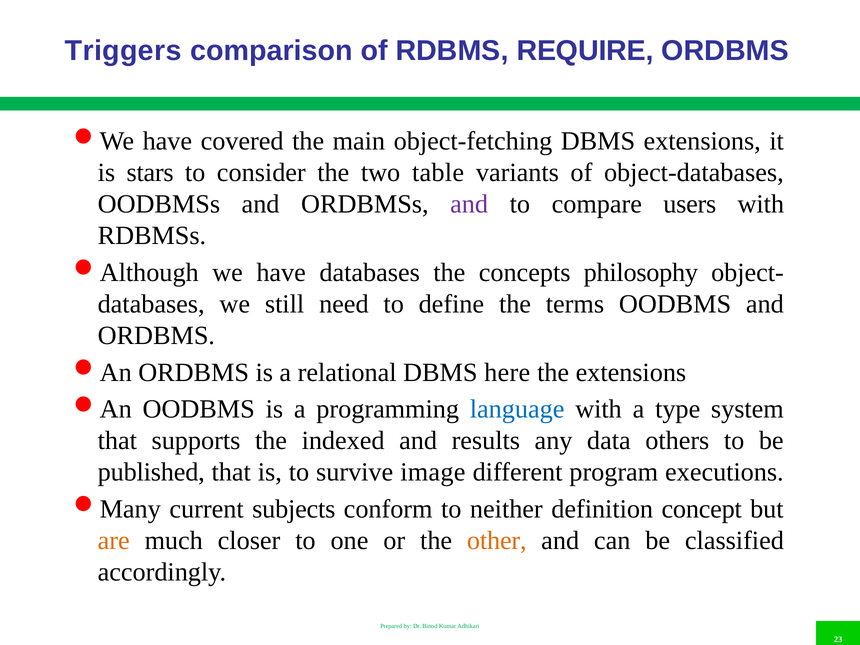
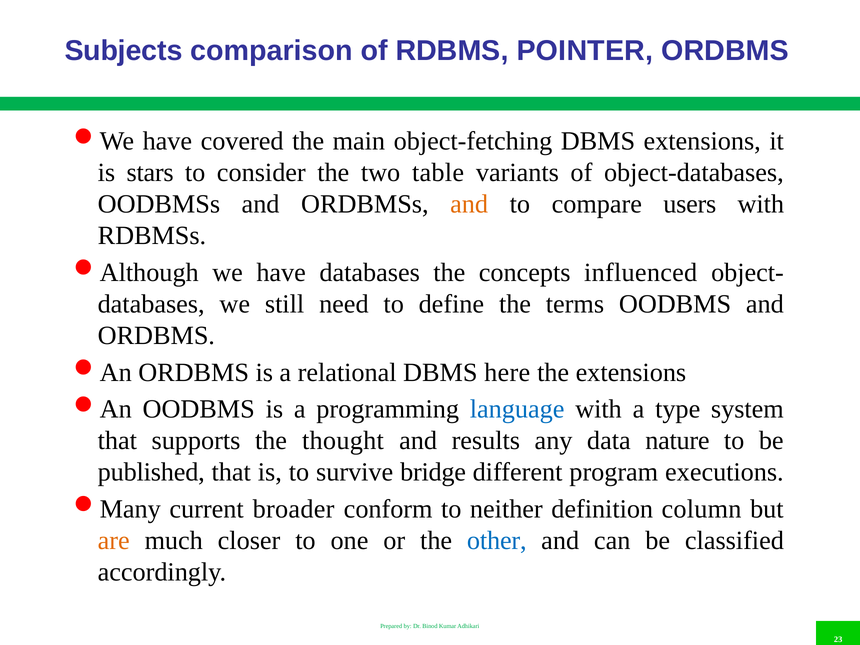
Triggers: Triggers -> Subjects (124, 51)
REQUIRE: REQUIRE -> POINTER (585, 51)
and colour: purple -> orange (469, 204)
philosophy: philosophy -> influenced (641, 273)
indexed: indexed -> thought (343, 441)
others: others -> nature (677, 441)
image: image -> bridge (433, 472)
subjects: subjects -> broader (294, 509)
concept: concept -> column (701, 509)
other colour: orange -> blue (497, 541)
